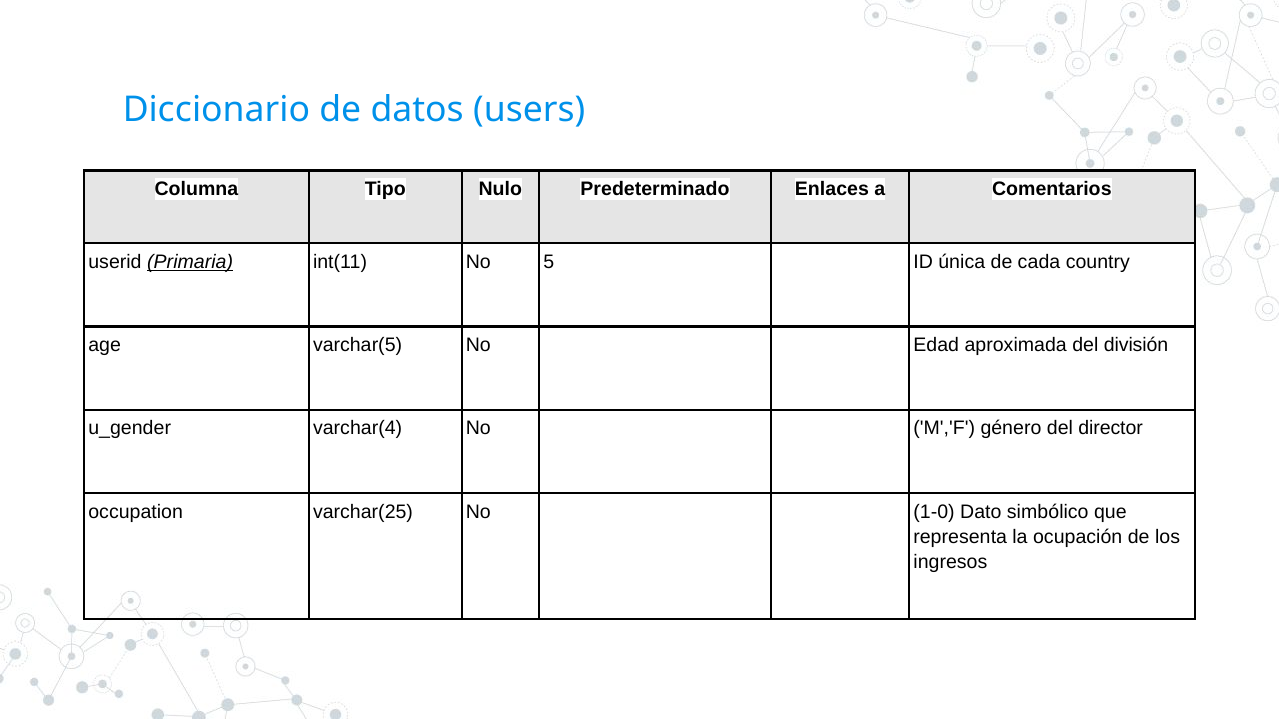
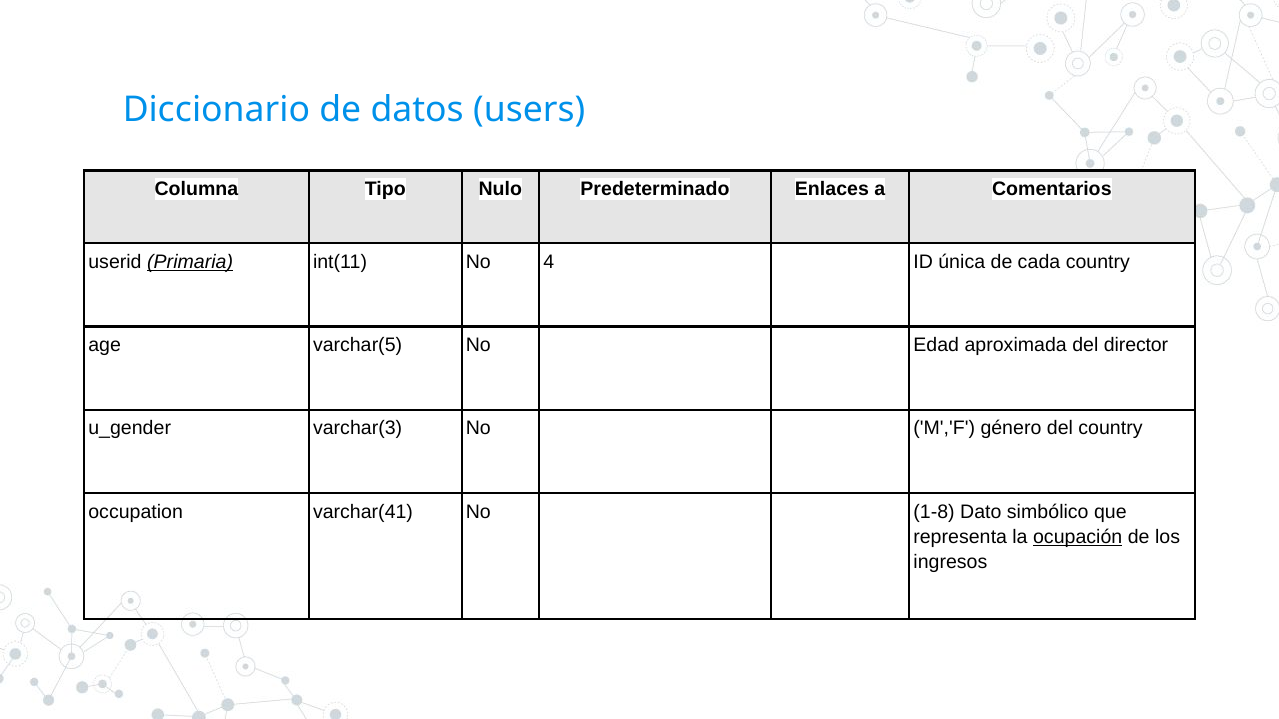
5: 5 -> 4 (549, 262)
división: división -> director (1136, 345)
varchar(4: varchar(4 -> varchar(3 (358, 429)
del director: director -> country (1111, 429)
varchar(25: varchar(25 -> varchar(41 (363, 512)
1-0: 1-0 -> 1-8 (934, 512)
ocupación underline: none -> present (1078, 537)
